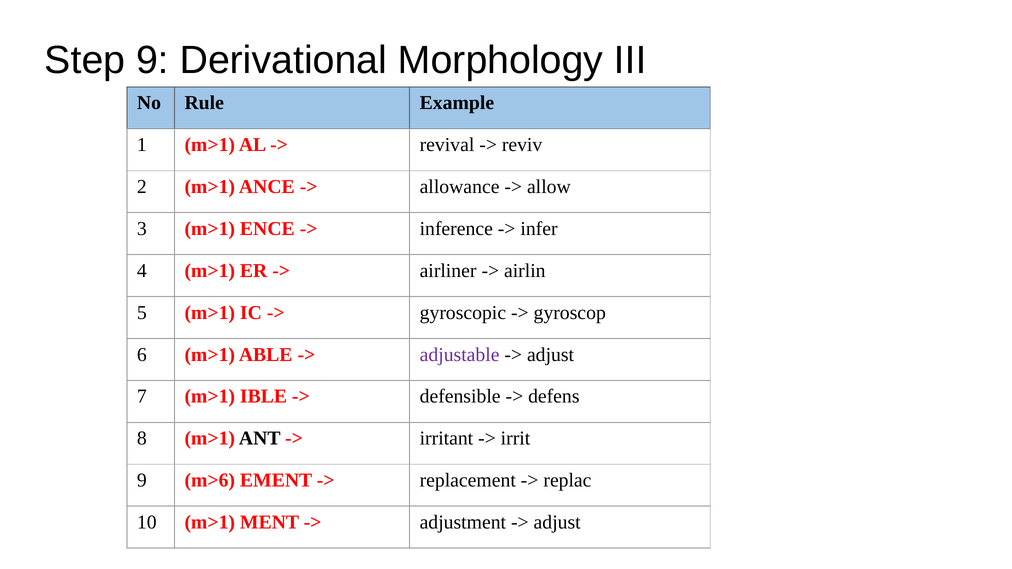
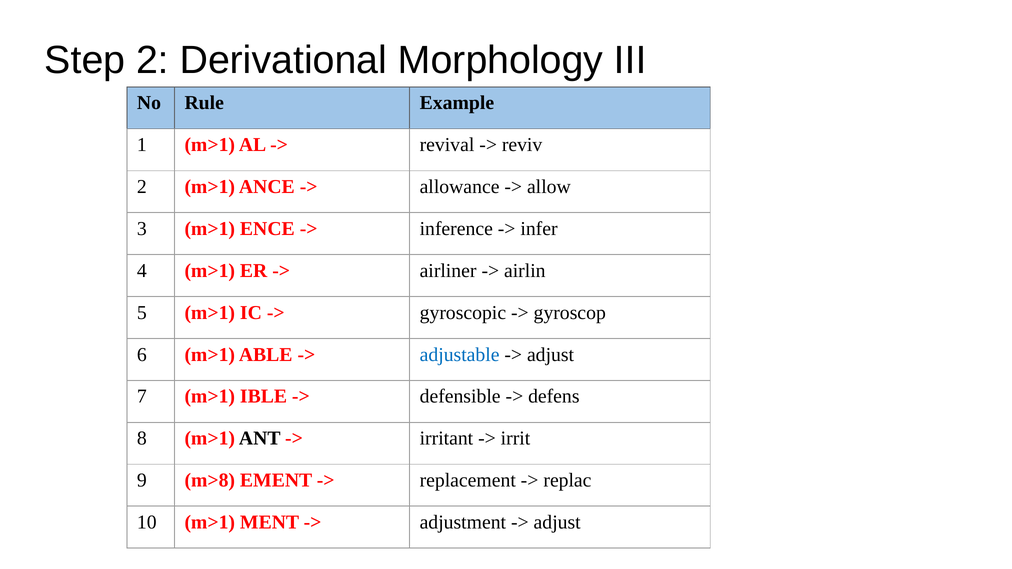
Step 9: 9 -> 2 (152, 60)
adjustable colour: purple -> blue (460, 355)
m>6: m>6 -> m>8 (210, 481)
